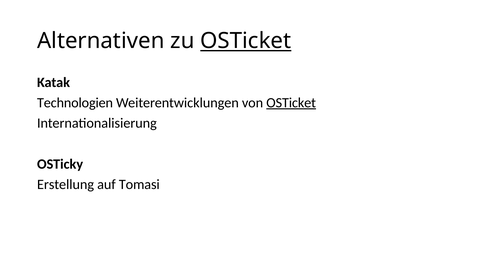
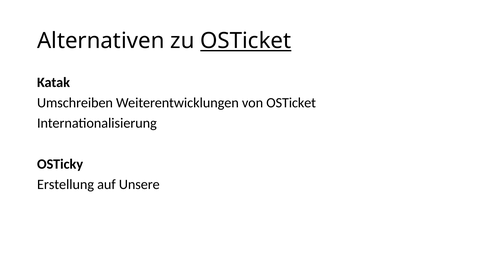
Technologien: Technologien -> Umschreiben (75, 103)
OSTicket underline: present -> none (291, 103)
Tomasi: Tomasi -> Unsere (139, 184)
